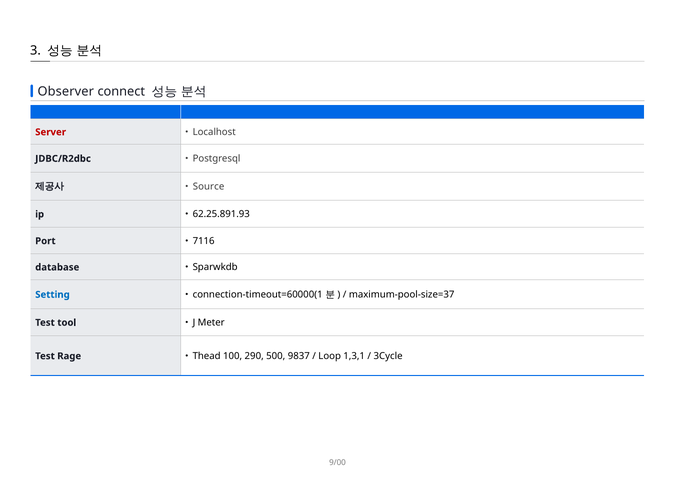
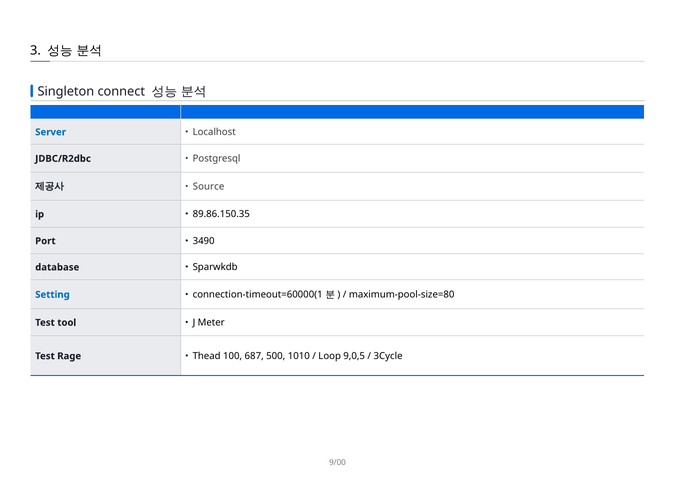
Observer: Observer -> Singleton (66, 91)
Server colour: red -> blue (51, 132)
62.25.891.93: 62.25.891.93 -> 89.86.150.35 (221, 214)
7116: 7116 -> 3490 (204, 241)
maximum-pool-size=37: maximum-pool-size=37 -> maximum-pool-size=80 (402, 295)
290: 290 -> 687 (254, 356)
9837: 9837 -> 1010 (299, 356)
1,3,1: 1,3,1 -> 9,0,5 (354, 356)
